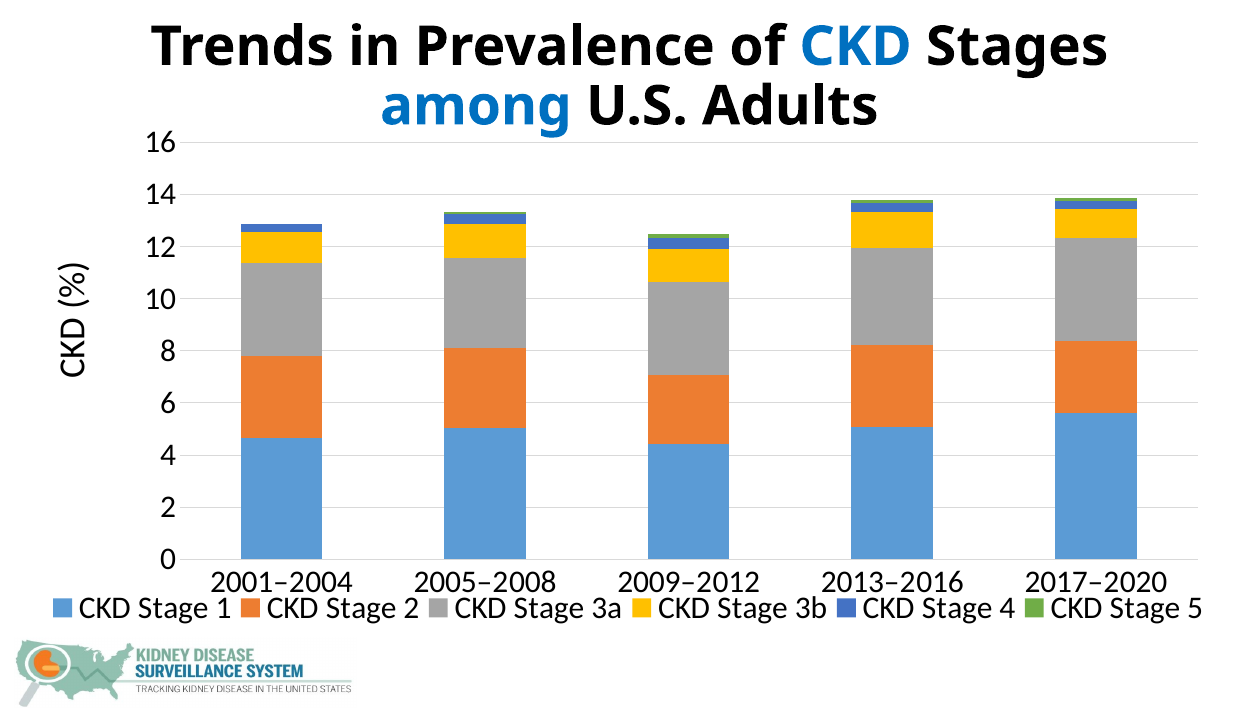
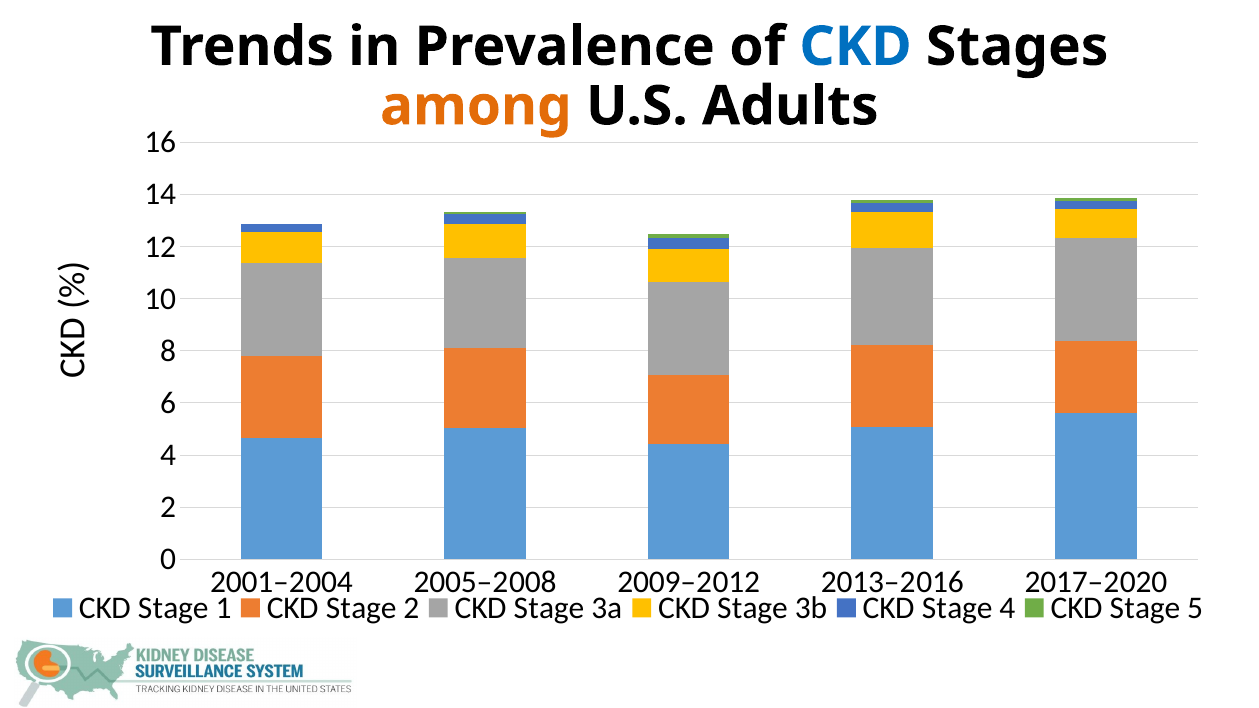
among colour: blue -> orange (476, 106)
